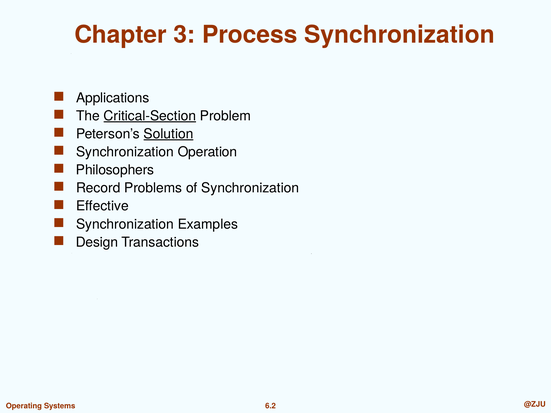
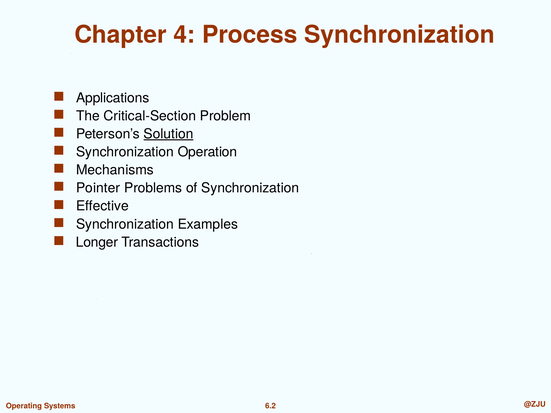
3: 3 -> 4 (184, 35)
Critical-Section underline: present -> none (150, 116)
Philosophers: Philosophers -> Mechanisms (115, 170)
Record: Record -> Pointer (98, 188)
Design: Design -> Longer (97, 242)
